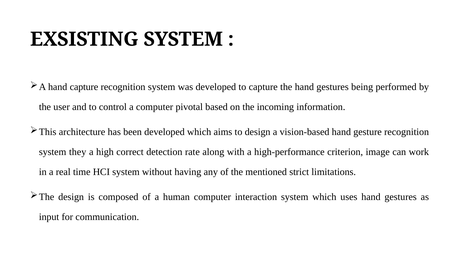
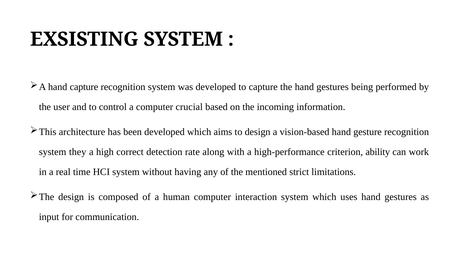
pivotal: pivotal -> crucial (189, 107)
image: image -> ability (378, 152)
